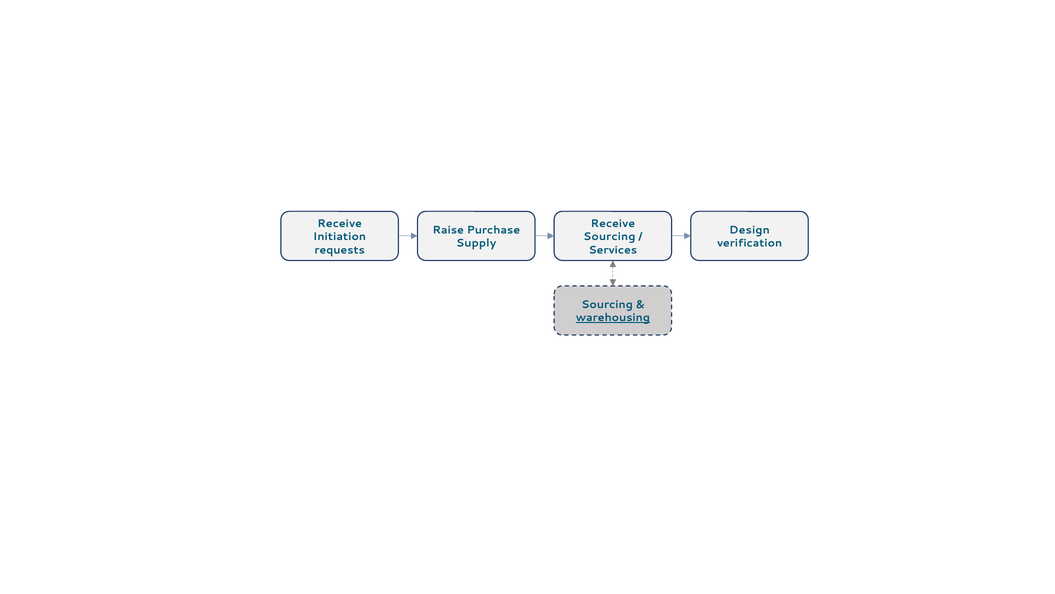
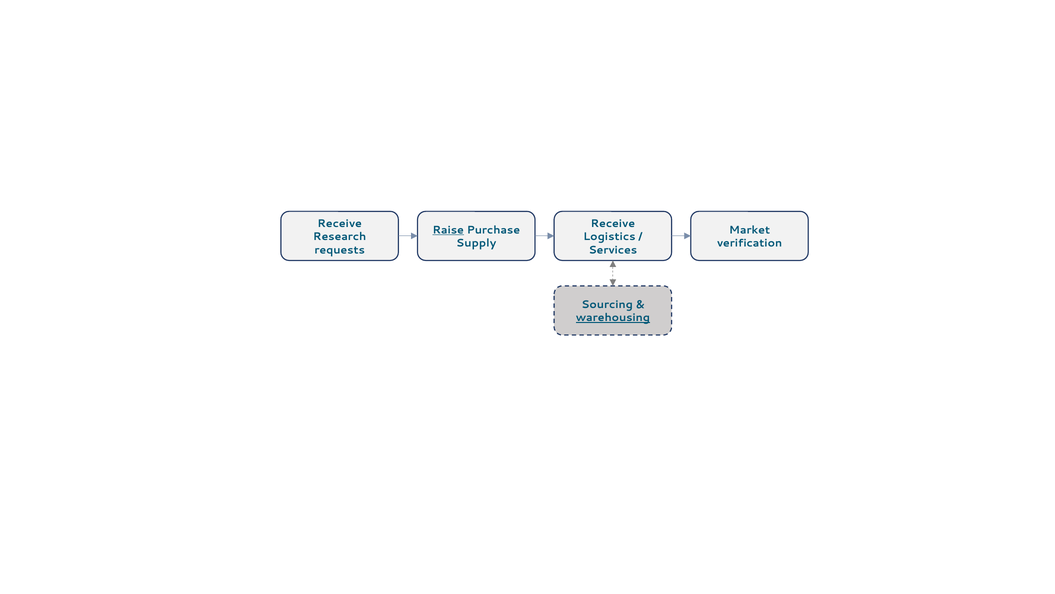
Raise underline: none -> present (448, 230)
Design: Design -> Market (749, 230)
Initiation: Initiation -> Research (340, 236)
Sourcing: Sourcing -> Logistics (609, 236)
